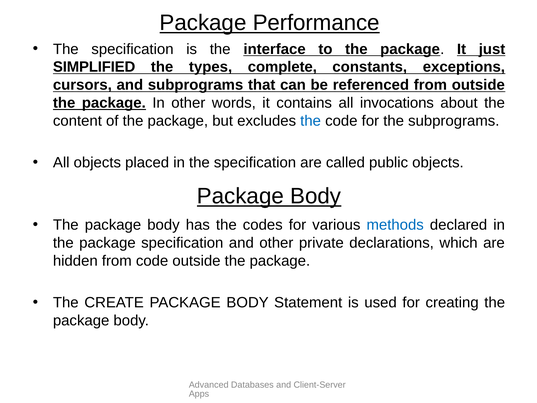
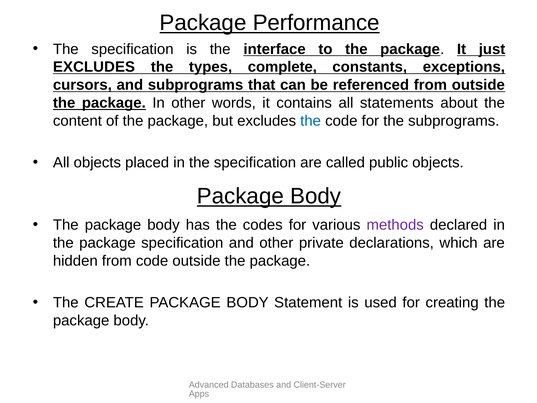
SIMPLIFIED: SIMPLIFIED -> EXCLUDES (94, 67)
invocations: invocations -> statements (397, 103)
methods colour: blue -> purple (395, 225)
